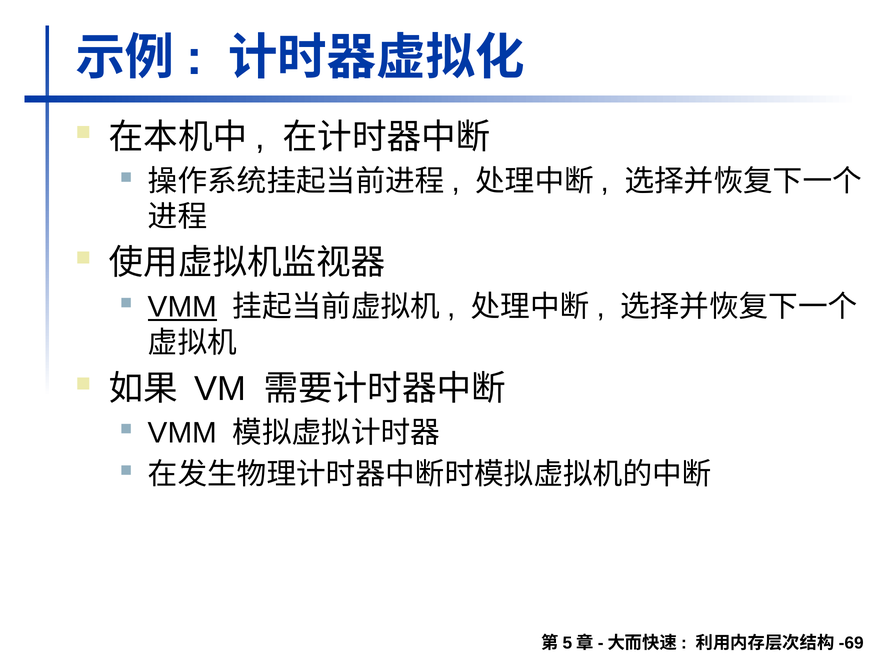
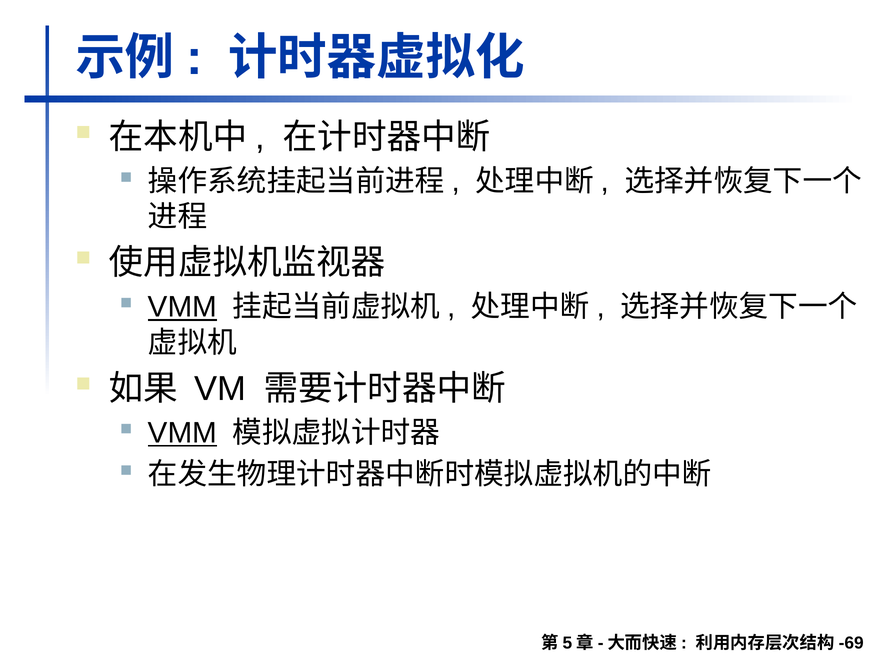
VMM underline: none -> present (182, 433)
